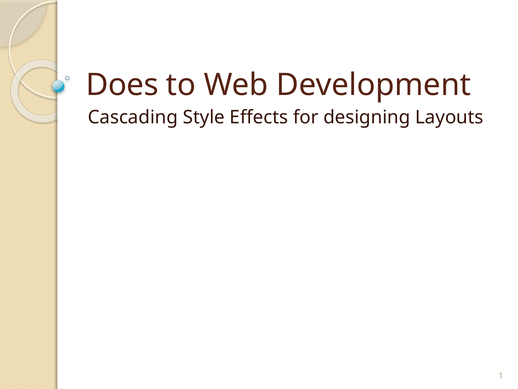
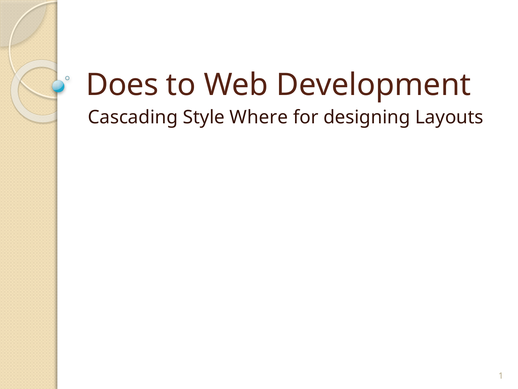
Effects: Effects -> Where (259, 117)
